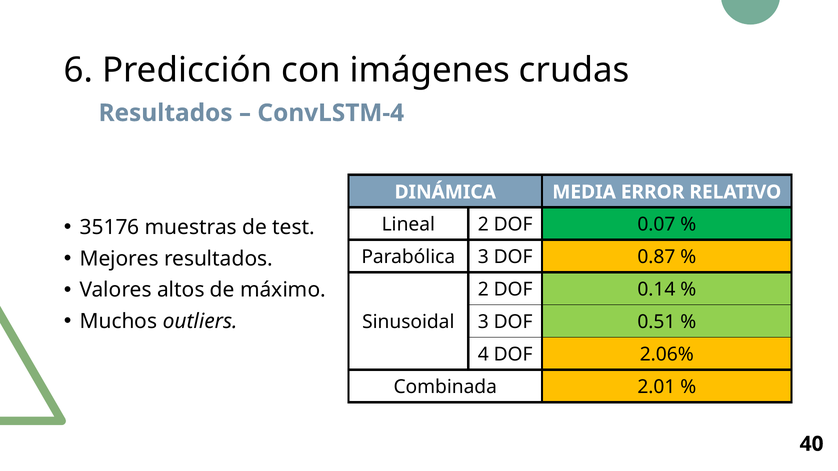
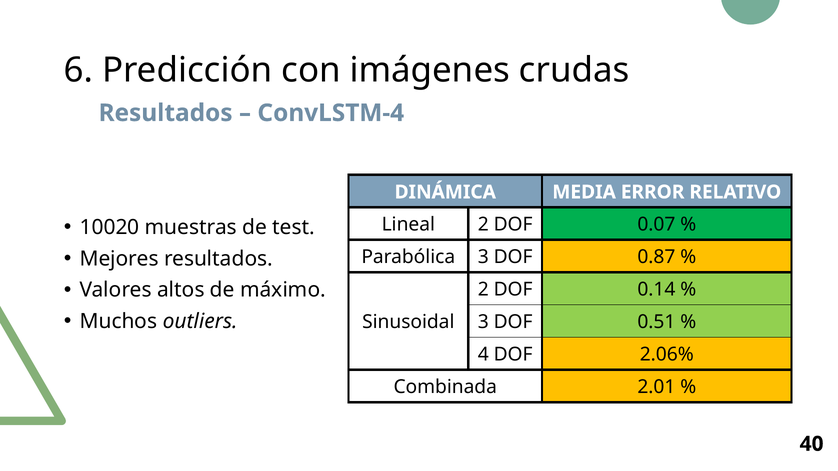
35176: 35176 -> 10020 (110, 228)
